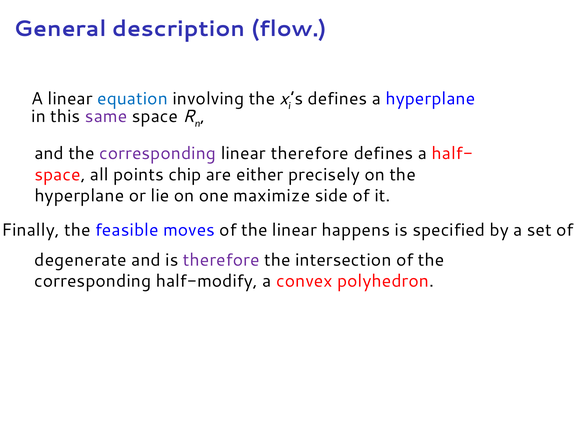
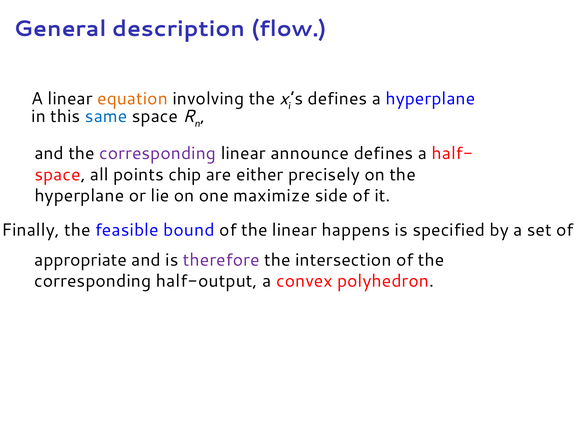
equation colour: blue -> orange (133, 99)
same colour: purple -> blue (106, 116)
linear therefore: therefore -> announce (310, 153)
moves: moves -> bound (189, 230)
degenerate: degenerate -> appropriate (81, 260)
half-modify: half-modify -> half-output (207, 281)
